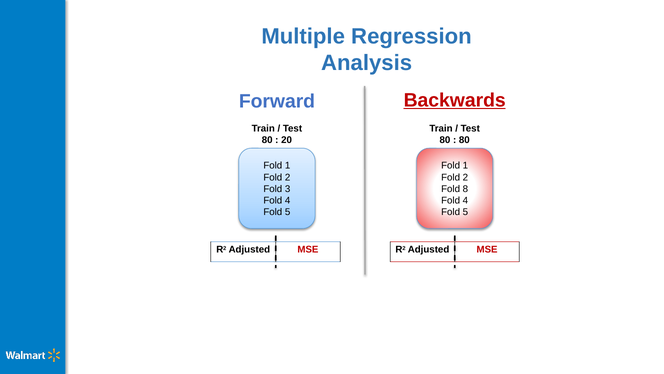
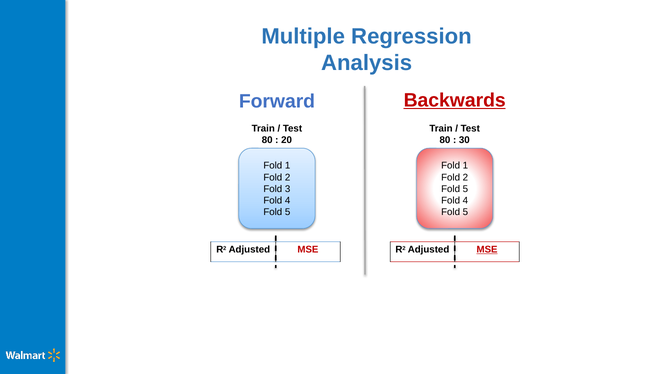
80: 80 -> 30 (464, 140)
8: 8 -> 5 (465, 189)
MSE underline: none -> present (487, 249)
